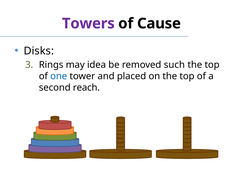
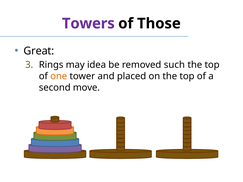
Cause: Cause -> Those (159, 24)
Disks: Disks -> Great (39, 51)
one colour: blue -> orange (59, 76)
reach: reach -> move (86, 88)
